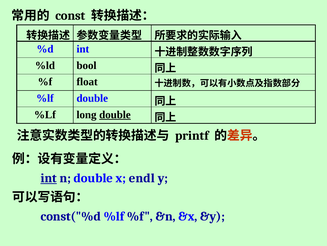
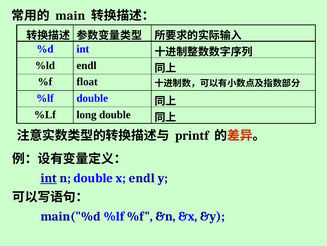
const: const -> main (70, 16)
%ld bool: bool -> endl (86, 65)
double underline: present -> none (115, 114)
const("%d: const("%d -> main("%d (71, 216)
